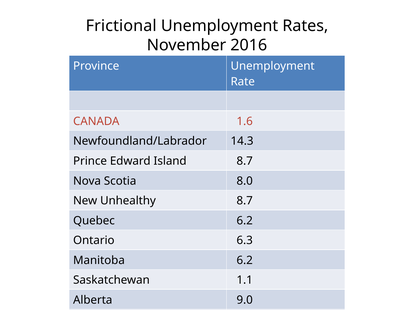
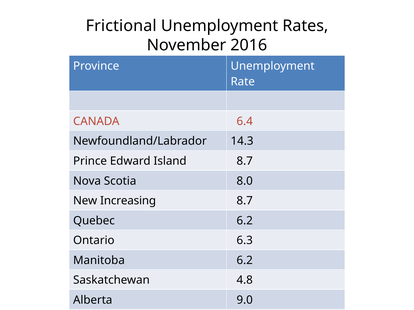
1.6: 1.6 -> 6.4 (245, 122)
Unhealthy: Unhealthy -> Increasing (128, 201)
1.1: 1.1 -> 4.8 (245, 281)
